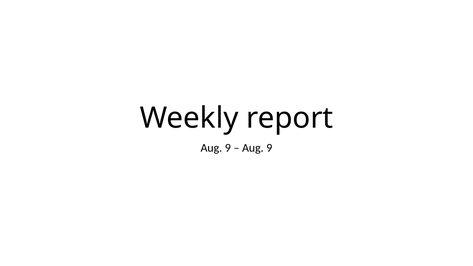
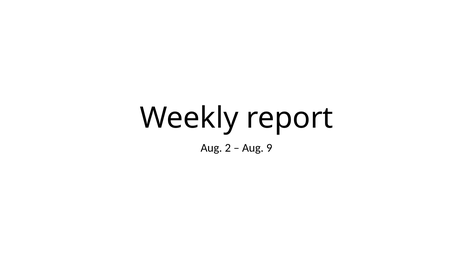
9: 9 -> 2 (228, 148)
